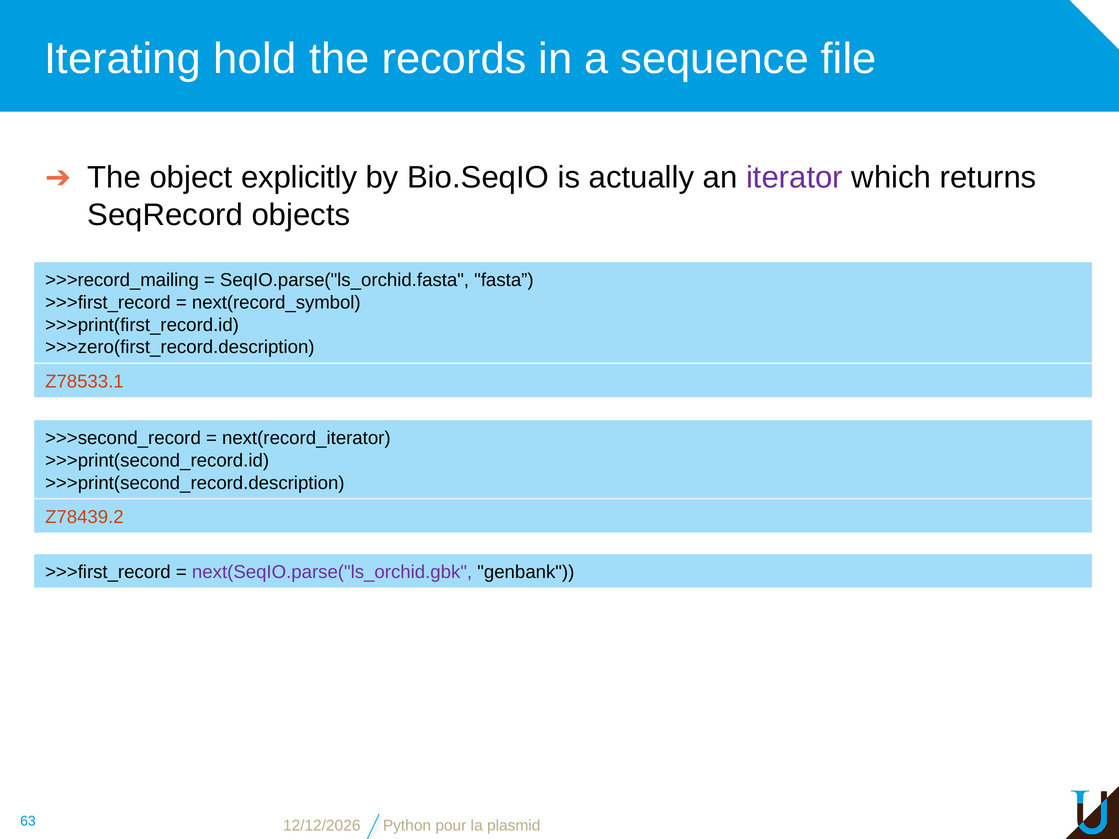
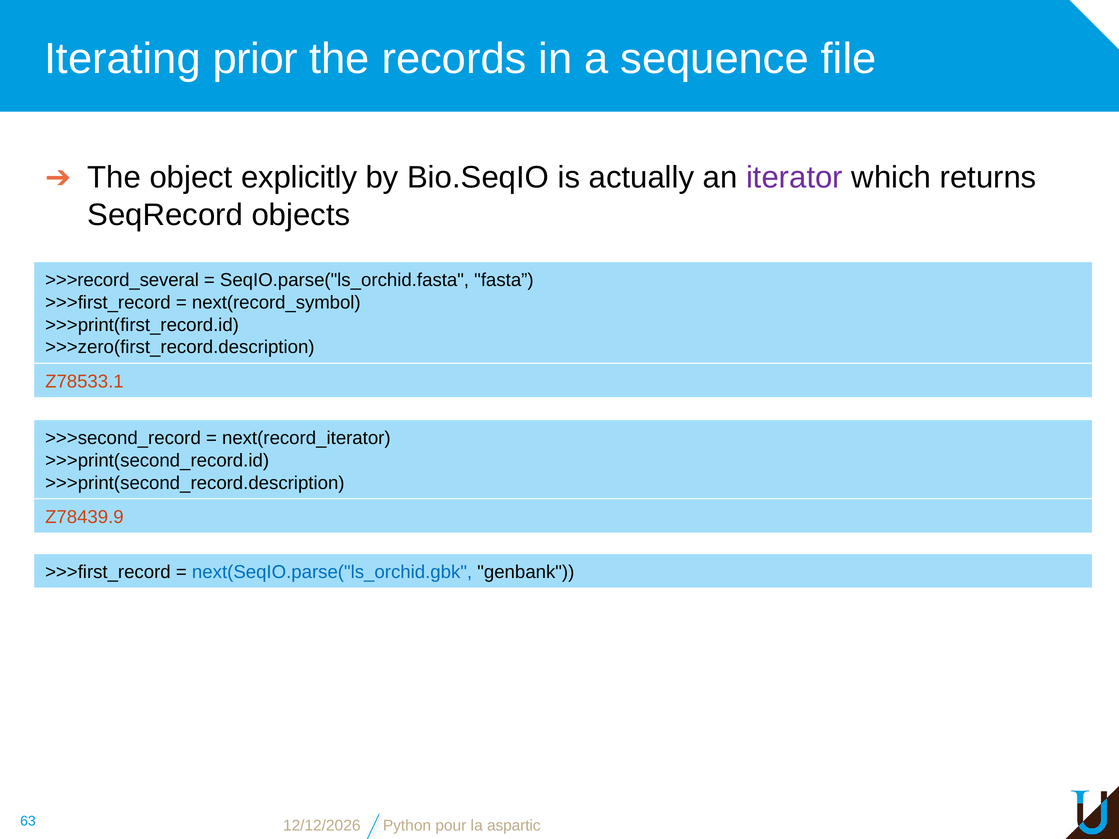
hold: hold -> prior (255, 59)
>>>record_mailing: >>>record_mailing -> >>>record_several (122, 280)
Z78439.2: Z78439.2 -> Z78439.9 (84, 517)
next(SeqIO.parse("ls_orchid.gbk colour: purple -> blue (332, 572)
plasmid: plasmid -> aspartic (514, 826)
